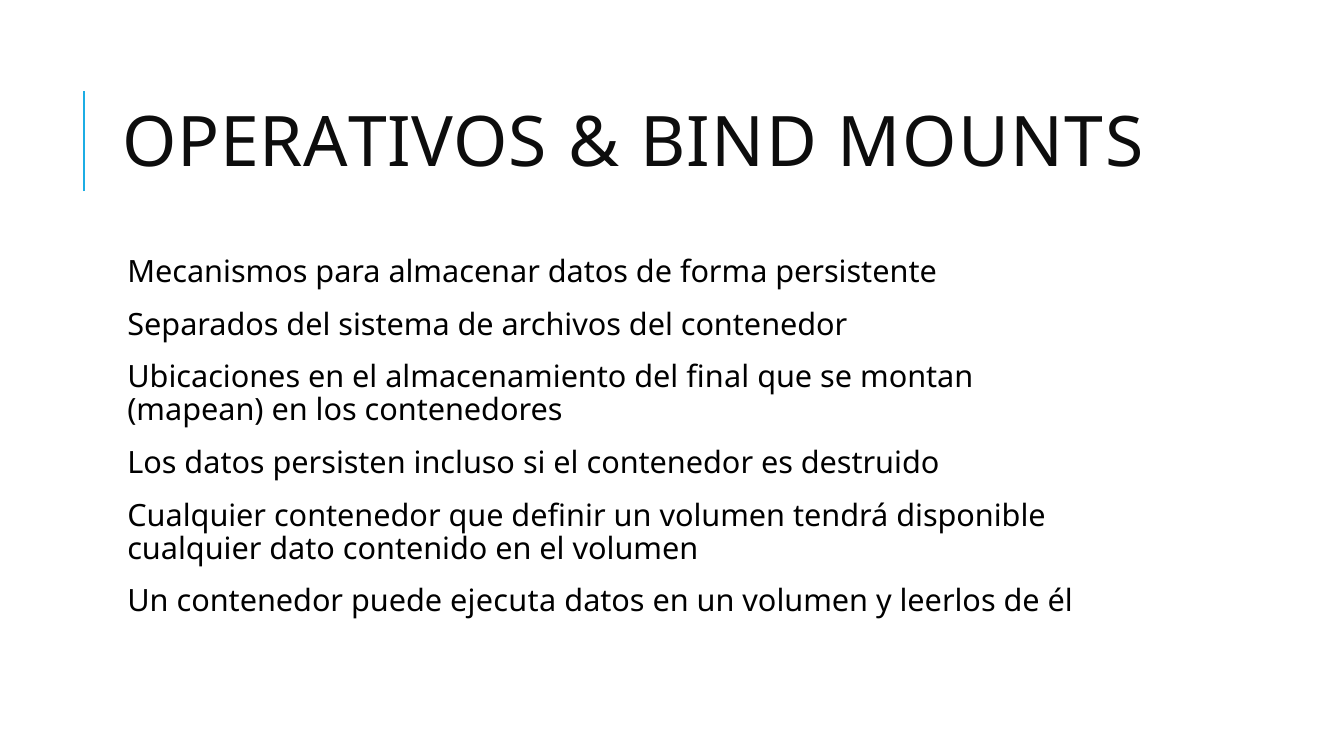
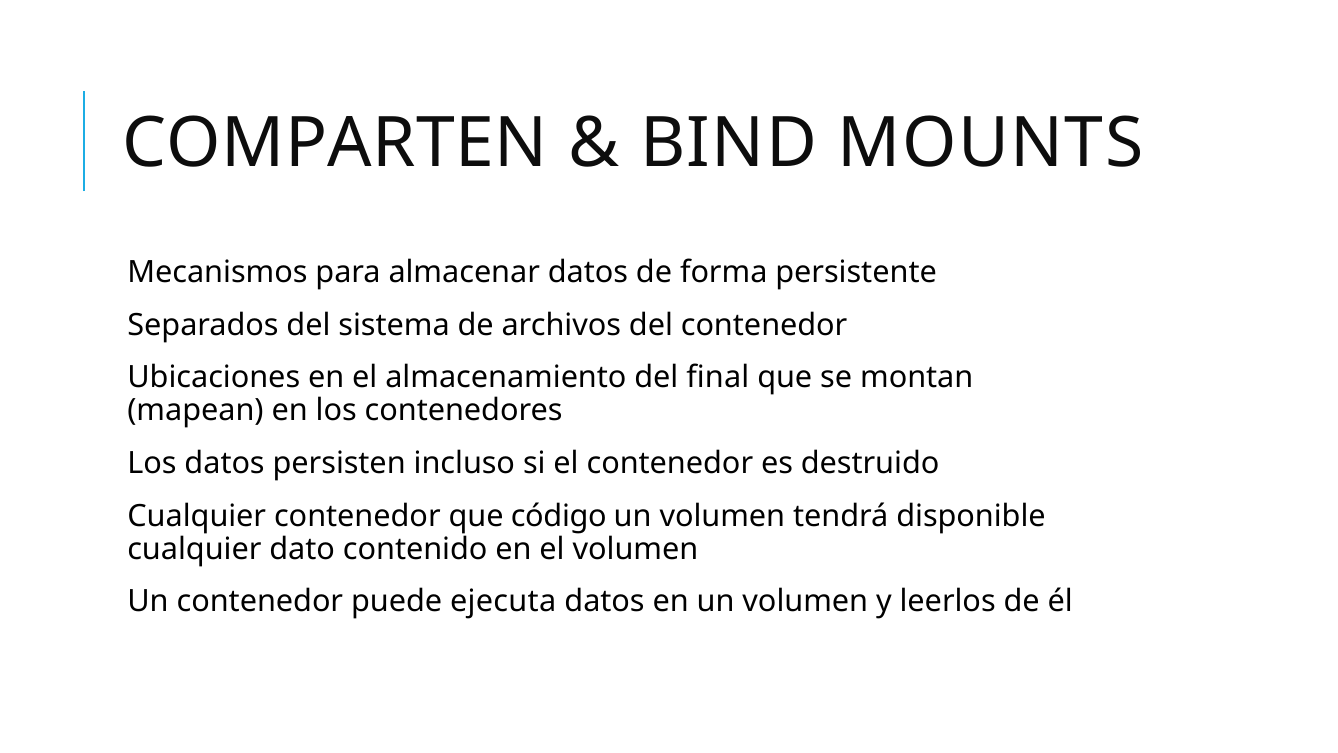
OPERATIVOS: OPERATIVOS -> COMPARTEN (335, 144)
definir: definir -> código (559, 516)
